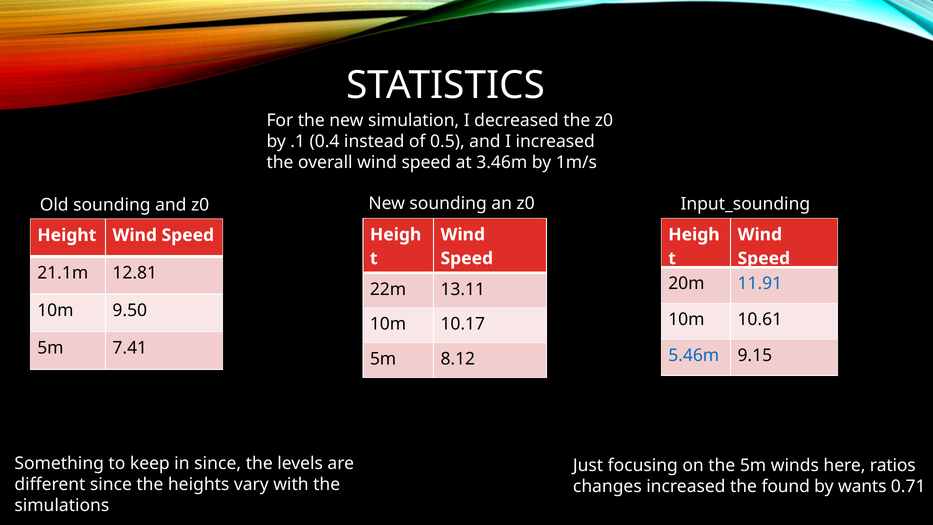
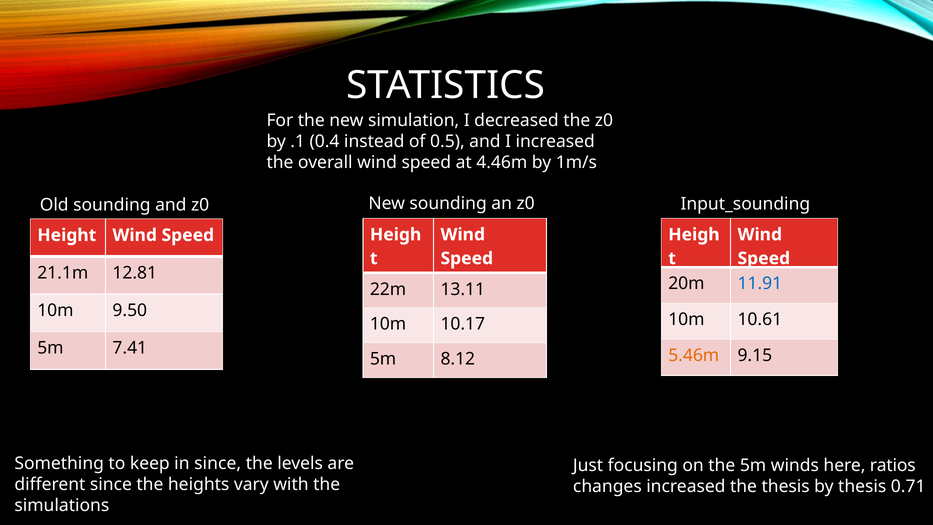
3.46m: 3.46m -> 4.46m (502, 162)
5.46m colour: blue -> orange (694, 356)
the found: found -> thesis (786, 486)
by wants: wants -> thesis (862, 486)
